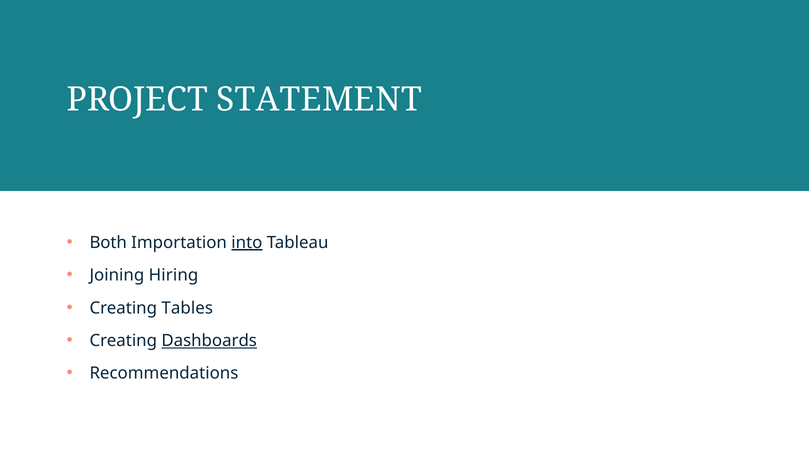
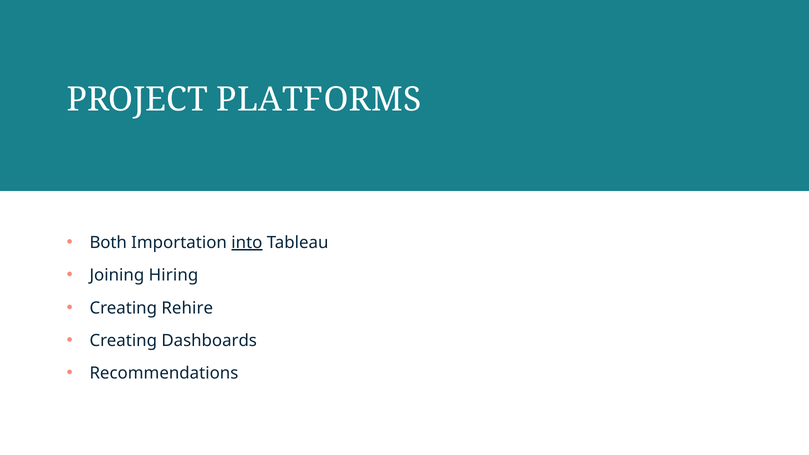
STATEMENT: STATEMENT -> PLATFORMS (319, 100)
Tables: Tables -> Rehire (187, 308)
Dashboards underline: present -> none (209, 341)
